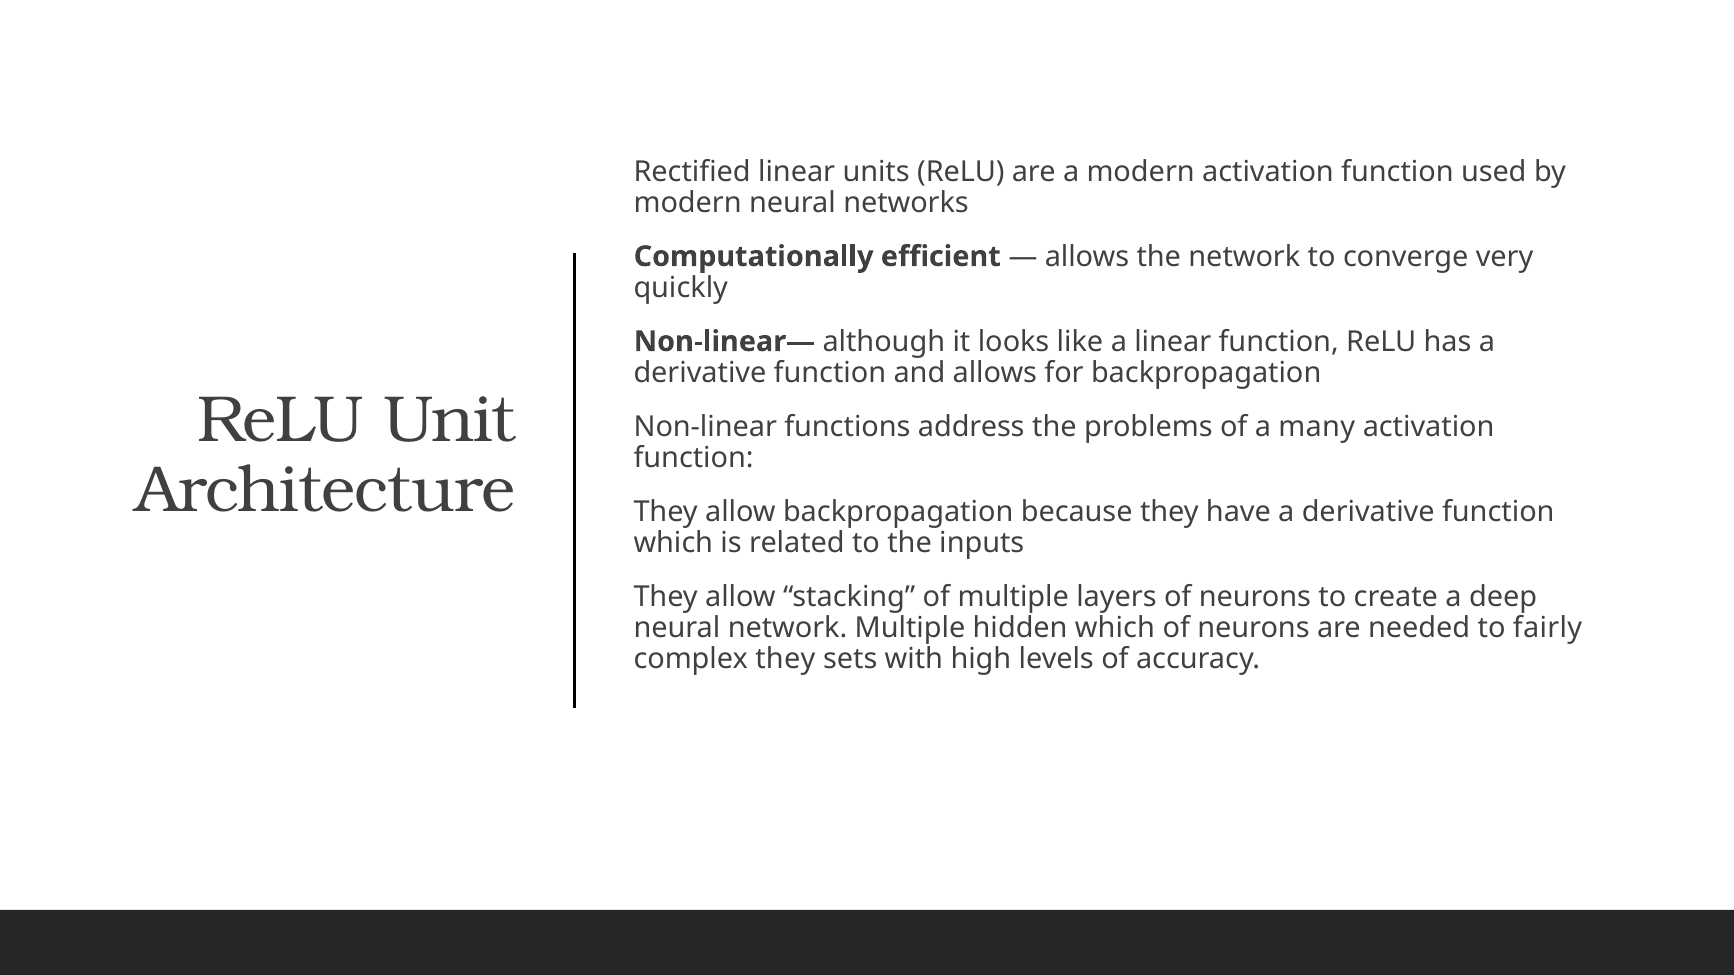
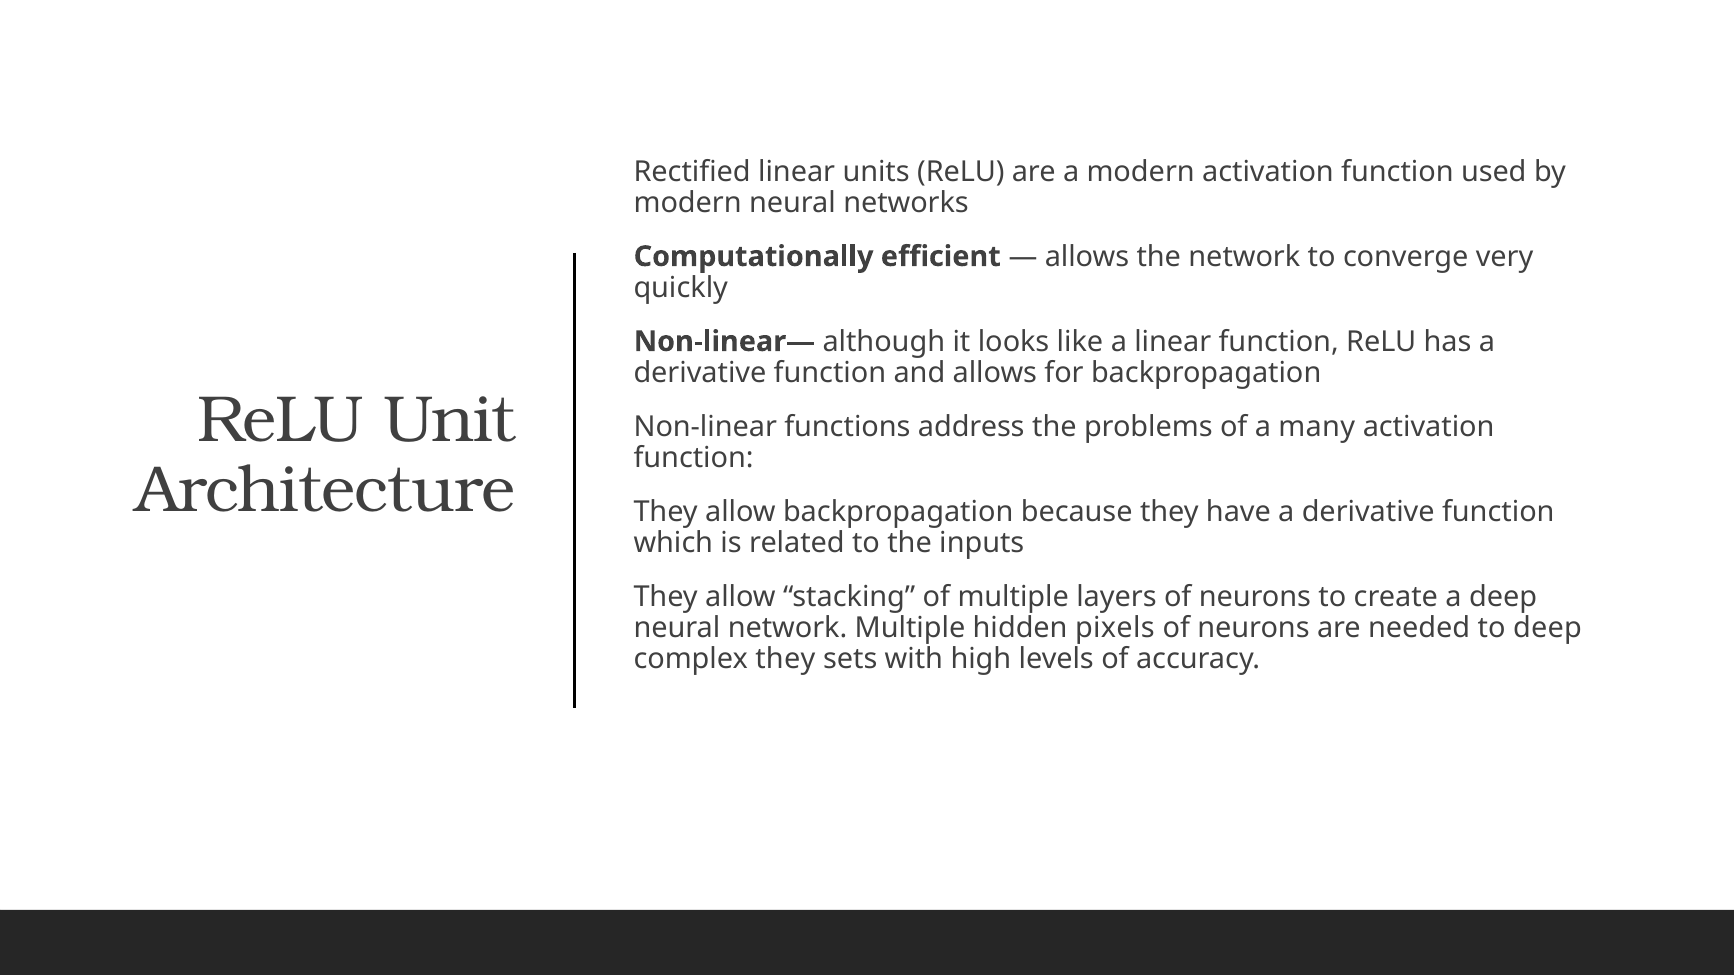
hidden which: which -> pixels (1115, 628)
to fairly: fairly -> deep (1548, 628)
